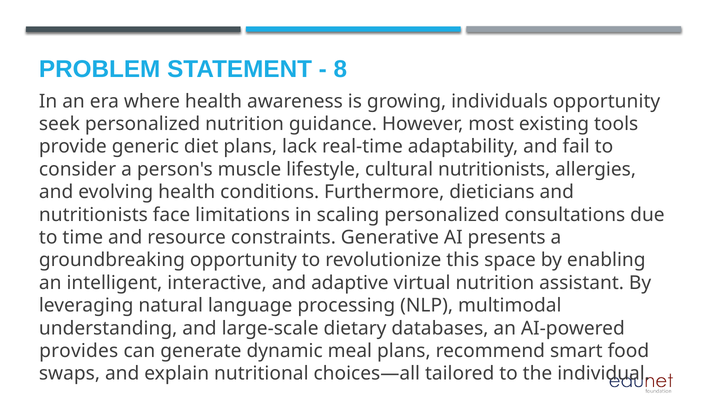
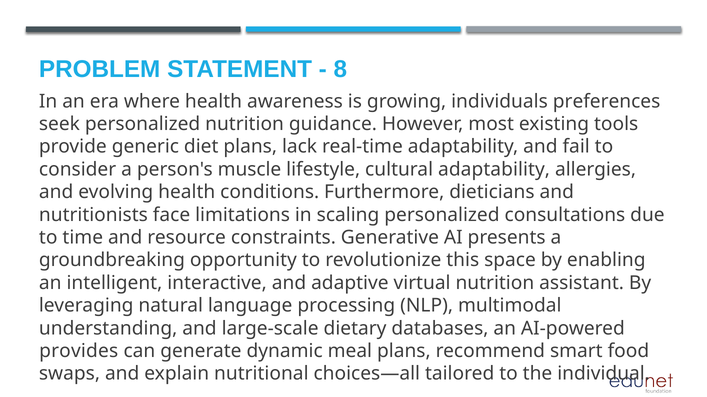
individuals opportunity: opportunity -> preferences (607, 101)
cultural nutritionists: nutritionists -> adaptability (494, 170)
